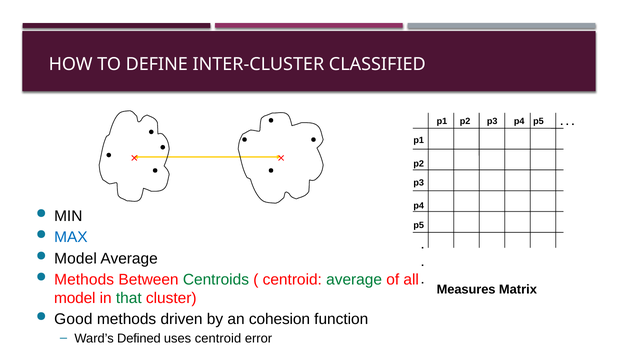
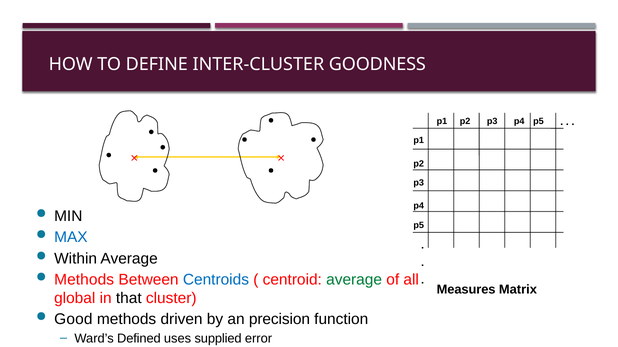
CLASSIFIED: CLASSIFIED -> GOODNESS (377, 64)
Model: Model -> Within (76, 259)
Centroids colour: green -> blue (216, 280)
model: model -> global (75, 299)
that colour: green -> black (129, 299)
cohesion: cohesion -> precision (279, 320)
uses centroid: centroid -> supplied (218, 339)
